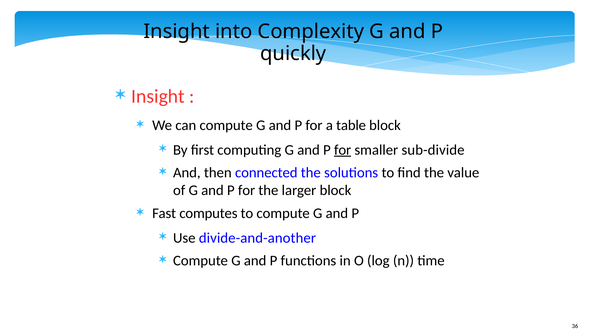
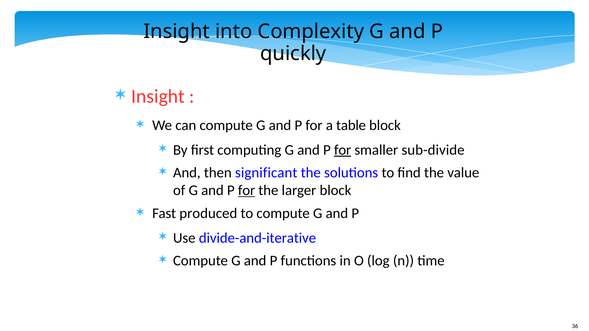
connected: connected -> significant (266, 173)
for underline: none -> present (247, 191)
computes: computes -> produced (208, 213)
divide-and-another: divide-and-another -> divide-and-iterative (257, 238)
